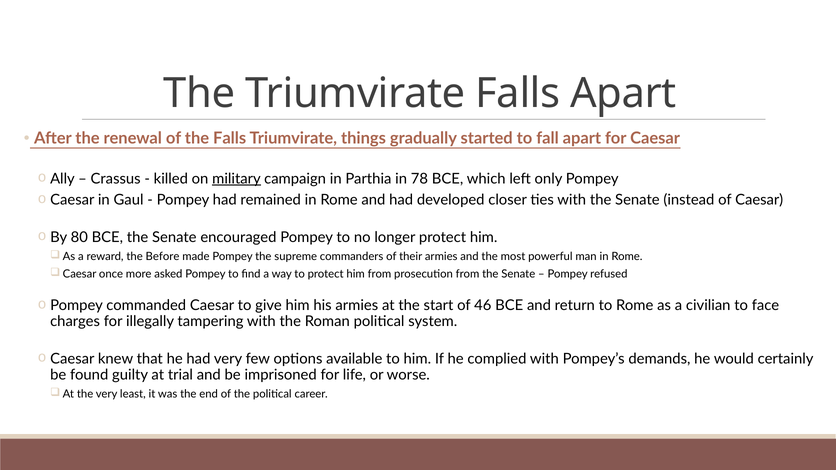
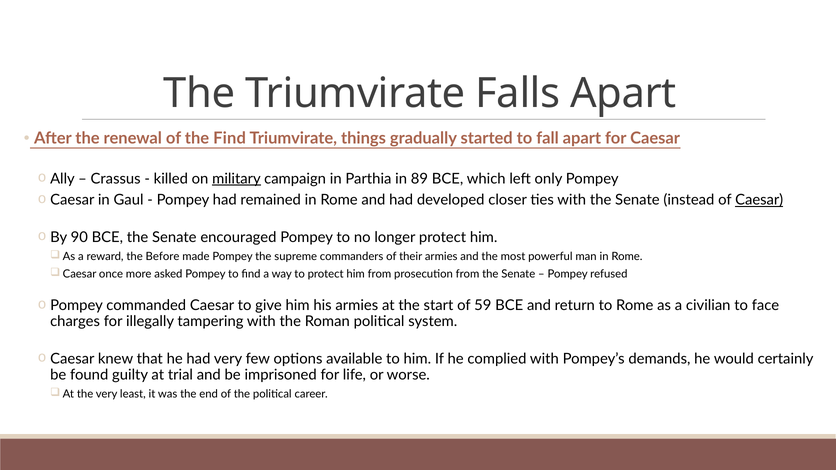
the Falls: Falls -> Find (230, 139)
78: 78 -> 89 (419, 179)
Caesar underline: none -> present (759, 200)
80: 80 -> 90 (79, 237)
46: 46 -> 59 (483, 306)
